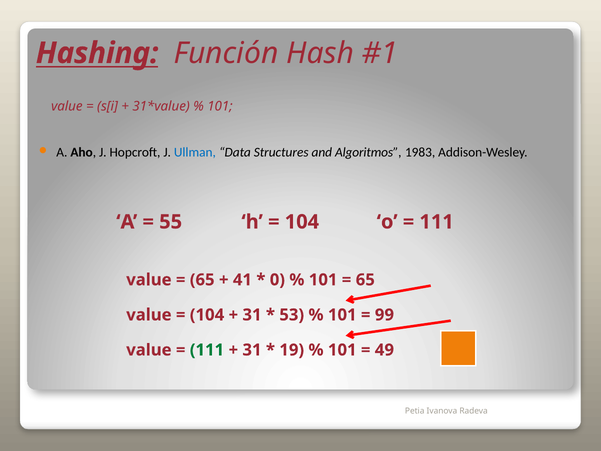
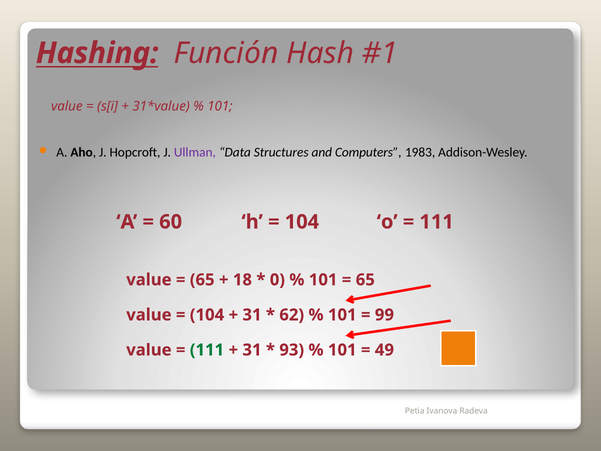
Ullman colour: blue -> purple (195, 152)
Algoritmos: Algoritmos -> Computers (368, 152)
55: 55 -> 60 (171, 222)
41: 41 -> 18 (242, 280)
53: 53 -> 62 (292, 315)
19: 19 -> 93 (292, 350)
